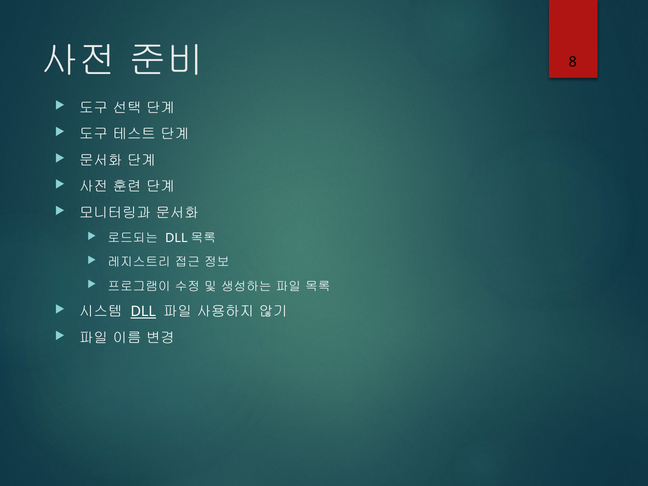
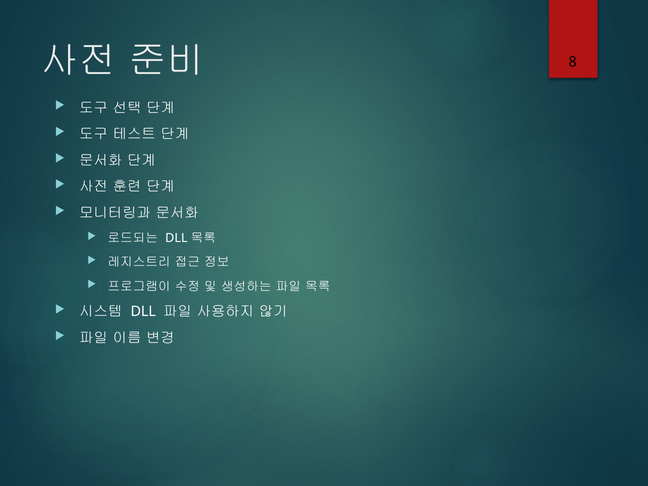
DLL underline: present -> none (143, 312)
